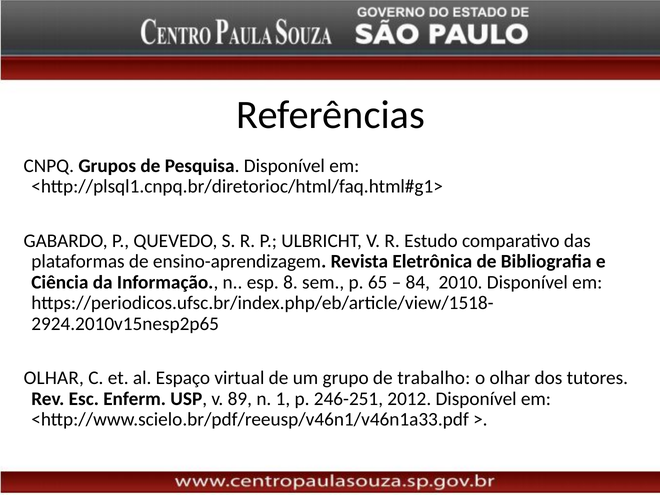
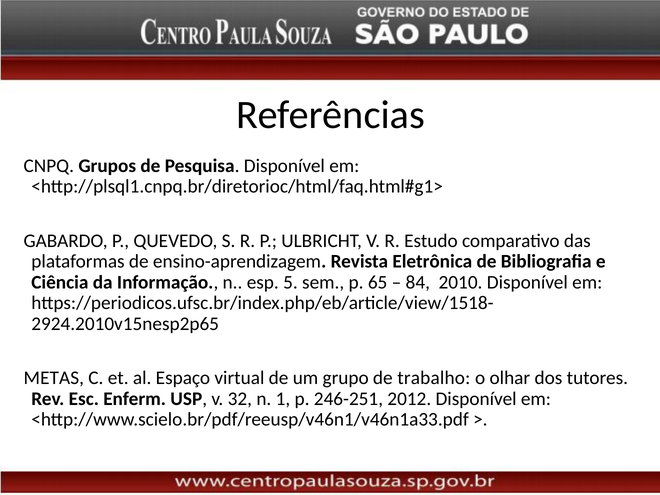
8: 8 -> 5 (290, 282)
OLHAR: OLHAR -> METAS (54, 378)
89: 89 -> 32 (240, 399)
